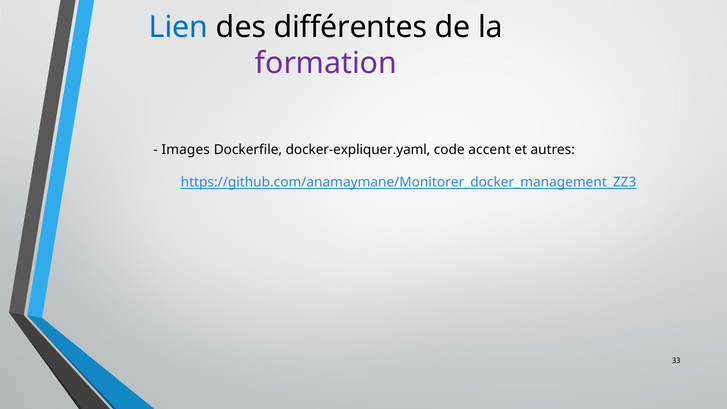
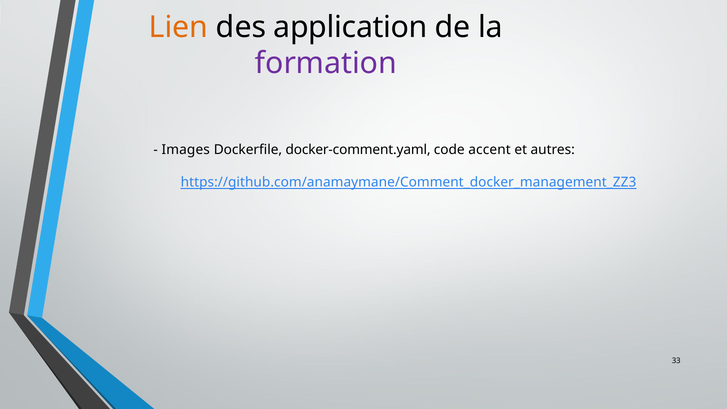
Lien colour: blue -> orange (178, 27)
différentes: différentes -> application (351, 27)
docker-expliquer.yaml: docker-expliquer.yaml -> docker-comment.yaml (358, 150)
https://github.com/anamaymane/Monitorer_docker_management_ZZ3: https://github.com/anamaymane/Monitorer_docker_management_ZZ3 -> https://github.com/anamaymane/Comment_docker_management_ZZ3 (409, 182)
